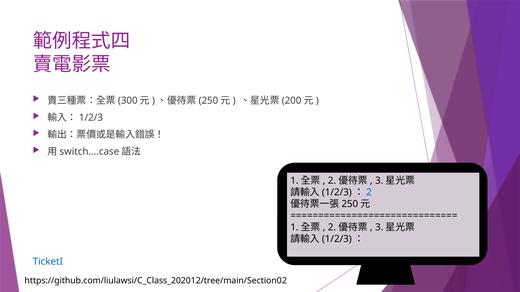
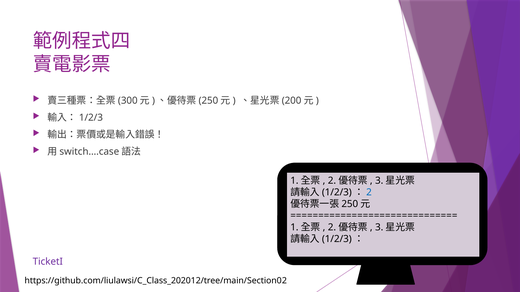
TicketI colour: blue -> purple (48, 262)
